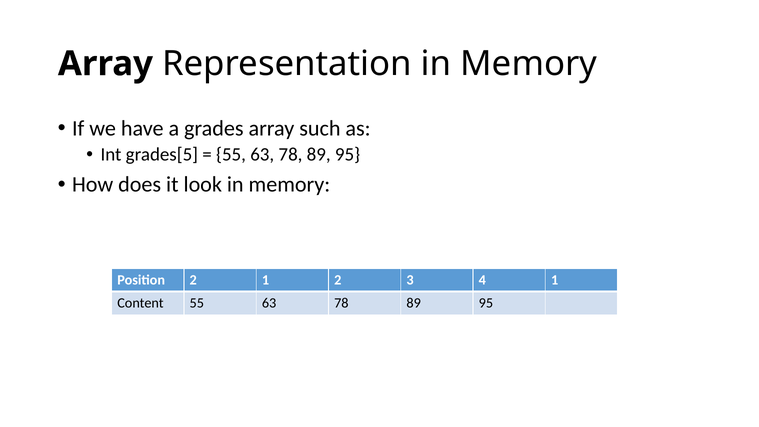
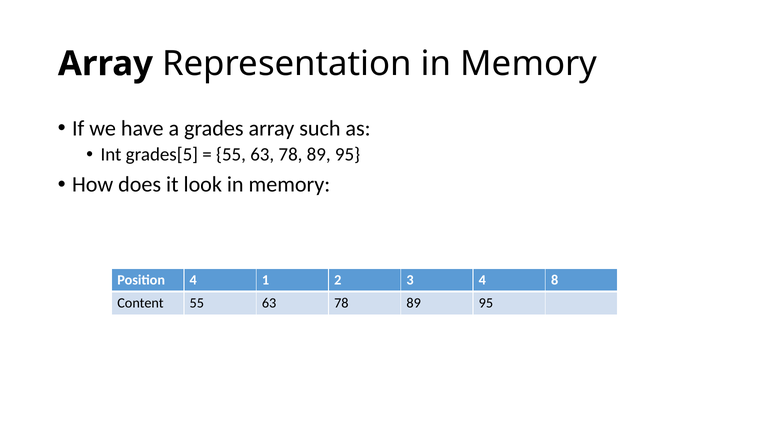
Position 2: 2 -> 4 (193, 280)
4 1: 1 -> 8 (555, 280)
